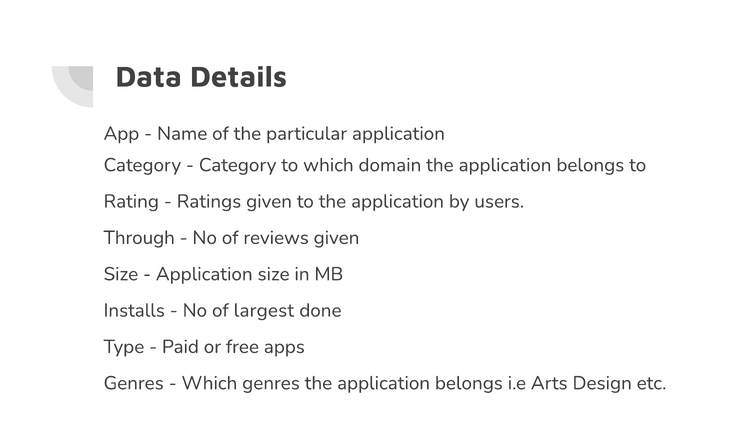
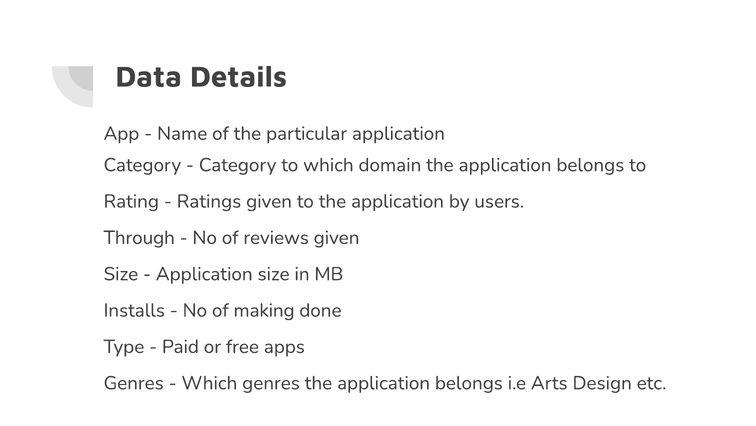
largest: largest -> making (264, 310)
